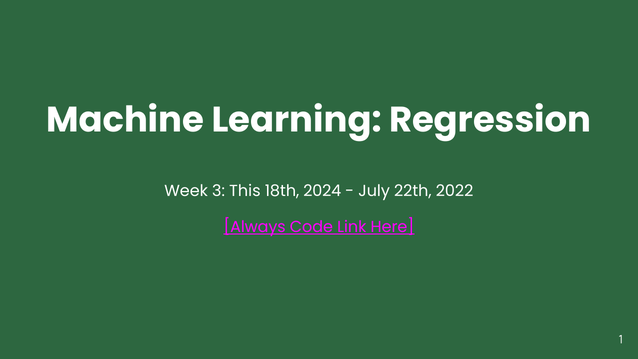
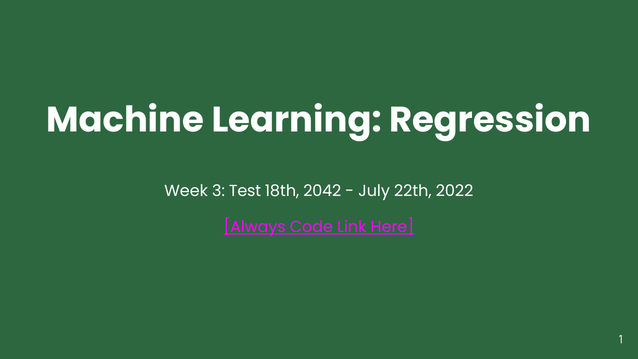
This: This -> Test (245, 191)
2024: 2024 -> 2042 (322, 191)
